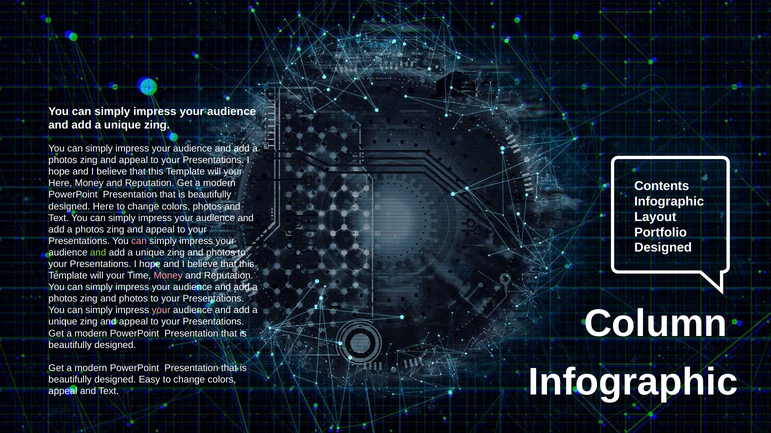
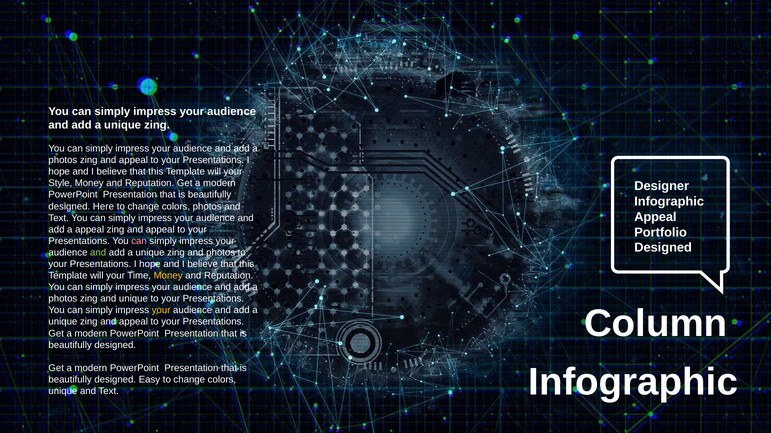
Here: Here -> Style (60, 184)
Contents: Contents -> Designer (662, 186)
Layout: Layout -> Appeal (655, 217)
photos: photos -> appeal (90, 230)
Money colour: pink -> yellow (168, 276)
photos: photos -> unique (133, 299)
your colour: pink -> yellow (161, 311)
appeal: appeal -> unique (63, 392)
